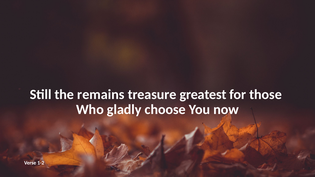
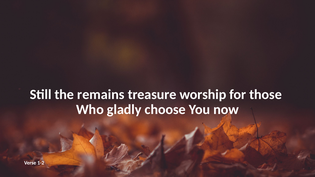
greatest: greatest -> worship (203, 95)
